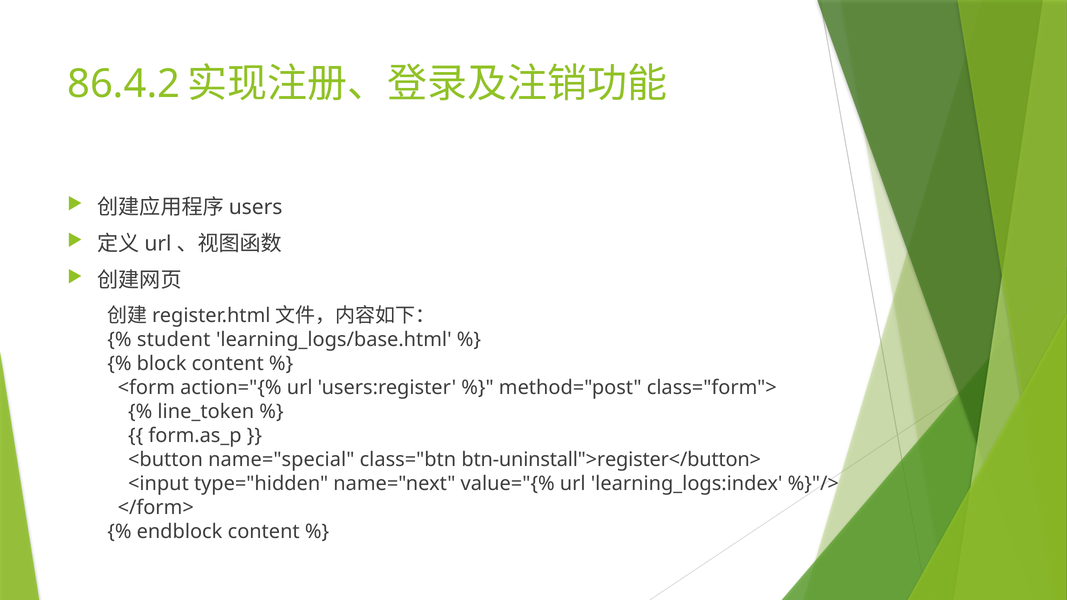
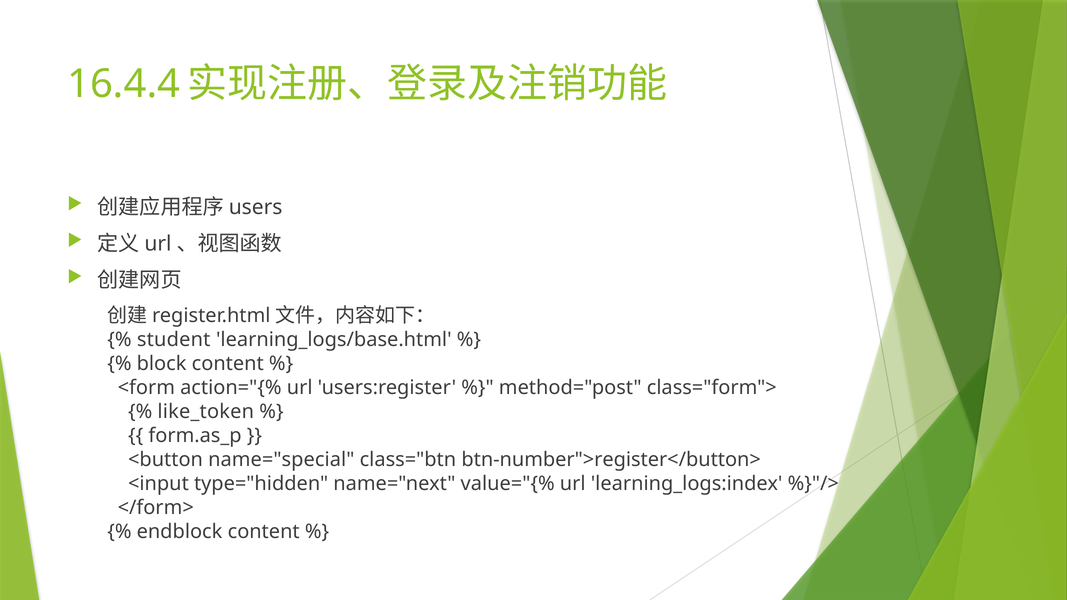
86.4.2: 86.4.2 -> 16.4.4 (124, 84)
line_token: line_token -> like_token (206, 412)
btn-uninstall">register</button>: btn-uninstall">register</button> -> btn-number">register</button> (611, 460)
